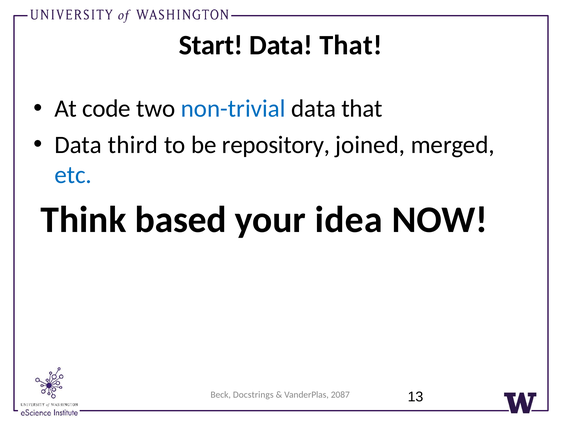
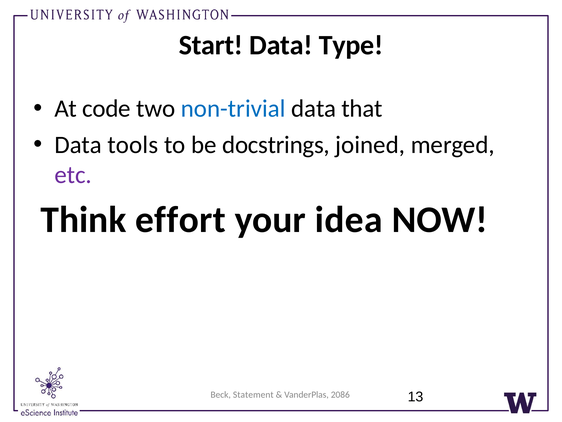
That: That -> Type (351, 45)
third: third -> tools (133, 145)
repository: repository -> docstrings (276, 145)
etc colour: blue -> purple (73, 175)
based: based -> effort (180, 219)
Docstrings: Docstrings -> Statement (253, 394)
2087: 2087 -> 2086 (340, 394)
